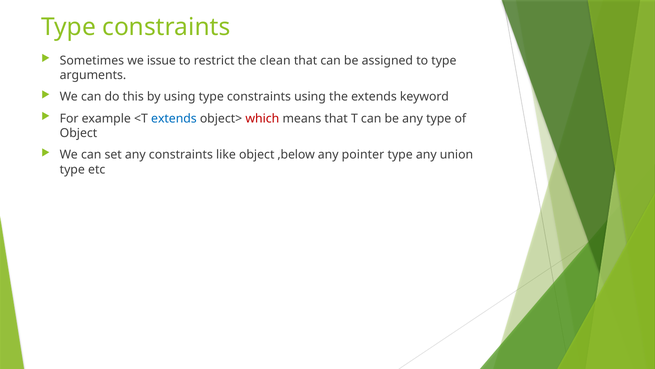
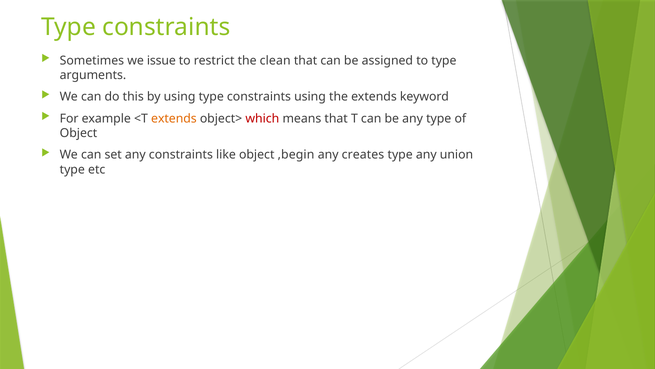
extends colour: blue -> orange (174, 118)
,below: ,below -> ,begin (296, 155)
pointer: pointer -> creates (363, 155)
